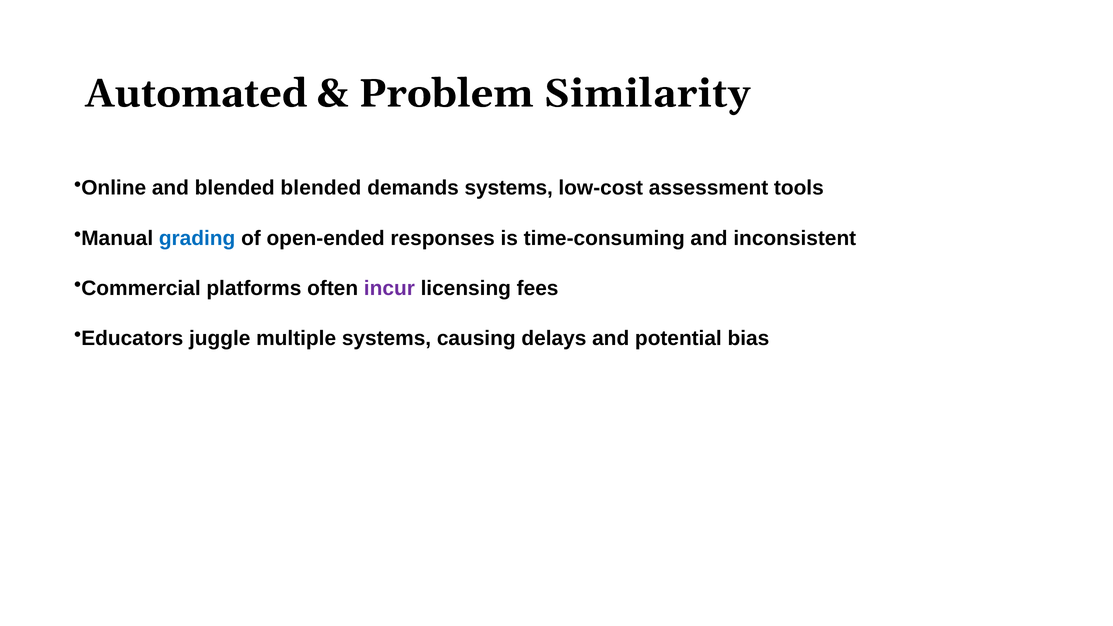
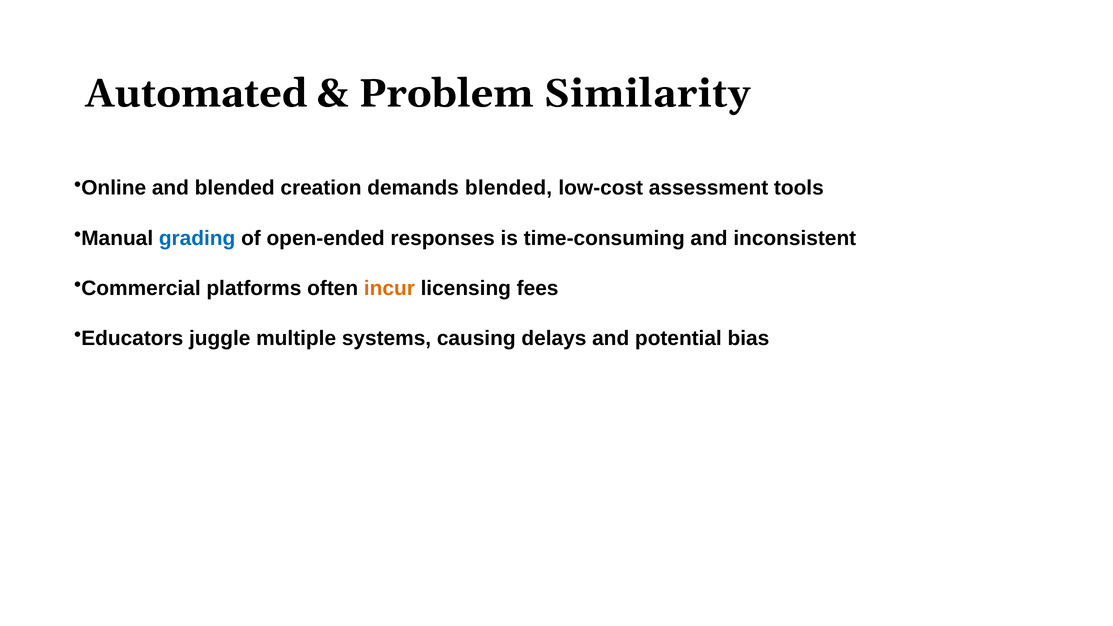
blended blended: blended -> creation (321, 188)
demands systems: systems -> blended (509, 188)
incur colour: purple -> orange (389, 288)
